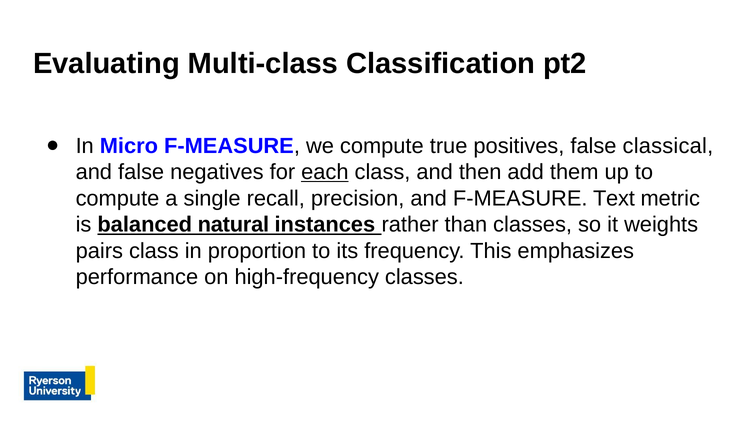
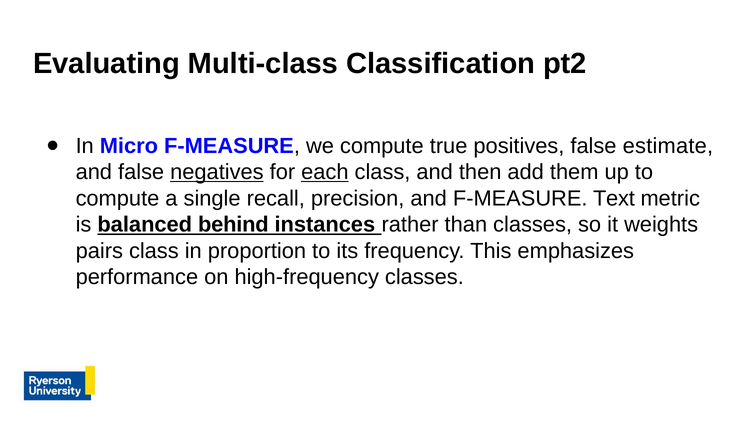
classical: classical -> estimate (668, 146)
negatives underline: none -> present (217, 172)
natural: natural -> behind (233, 224)
